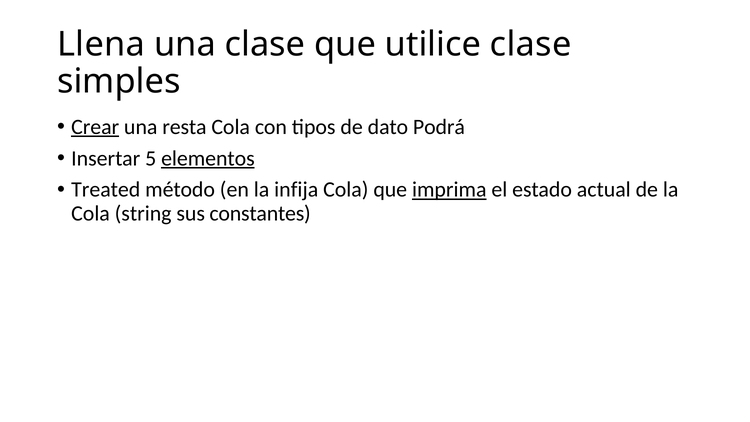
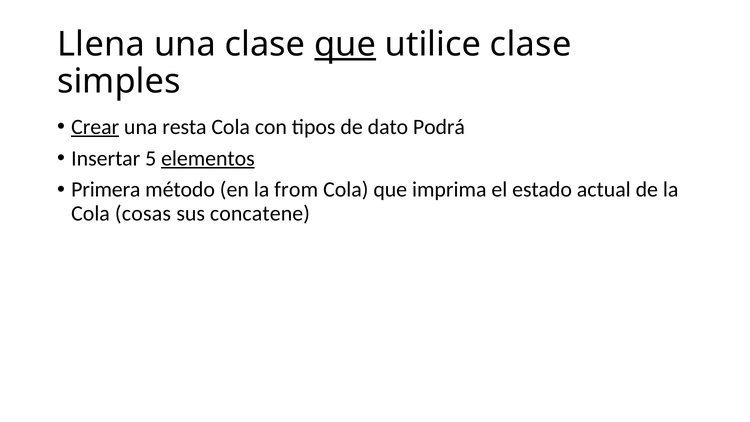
que underline: none -> present (345, 44)
Treated: Treated -> Primera (106, 190)
infija: infija -> from (296, 190)
imprima underline: present -> none (449, 190)
string: string -> cosas (143, 213)
constantes: constantes -> concatene (260, 213)
